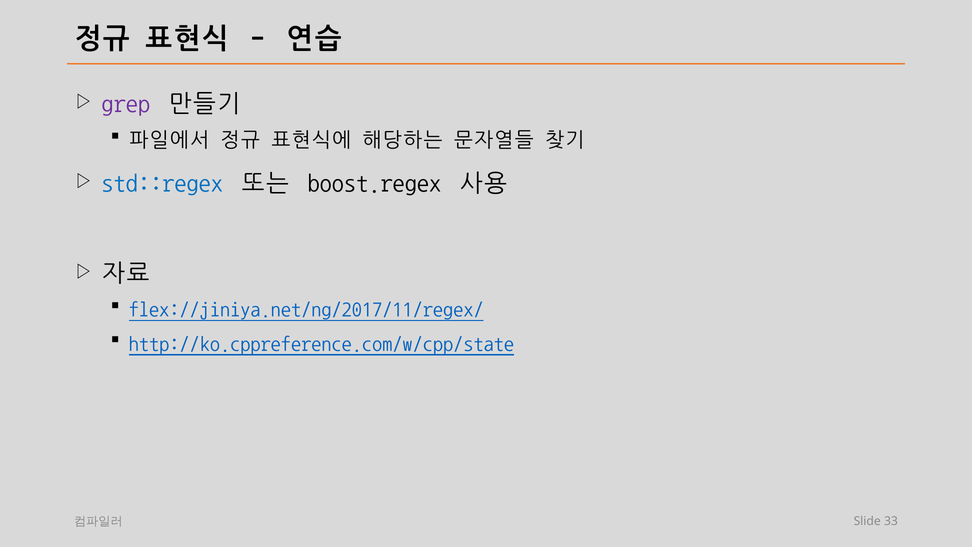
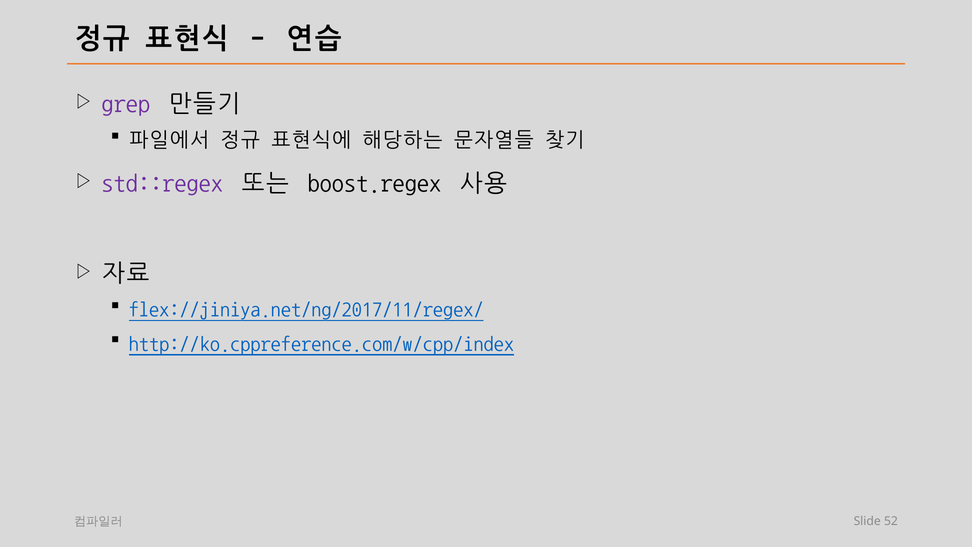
std::regex colour: blue -> purple (162, 183)
http://ko.cppreference.com/w/cpp/state: http://ko.cppreference.com/w/cpp/state -> http://ko.cppreference.com/w/cpp/index (321, 343)
33: 33 -> 52 (891, 521)
